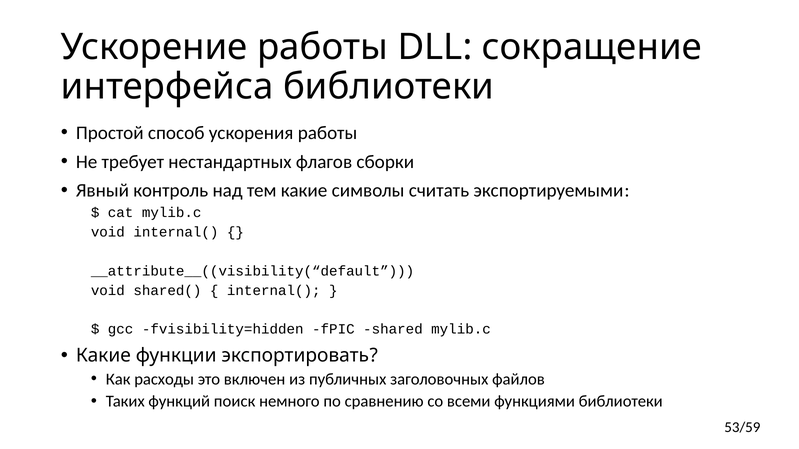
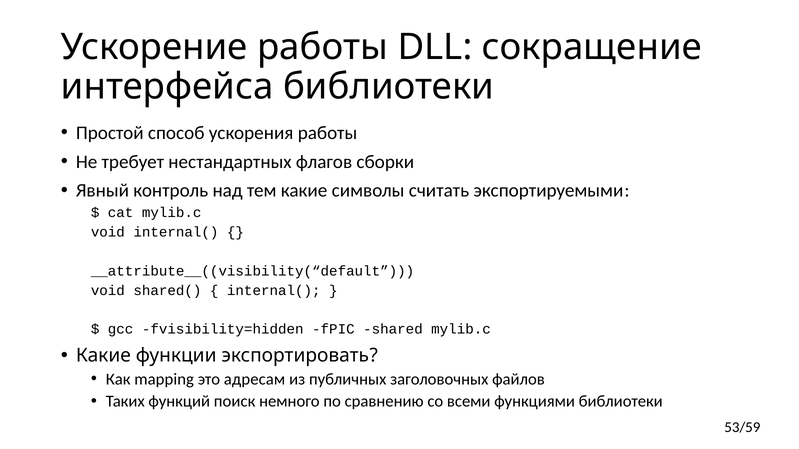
расходы: расходы -> mapping (164, 379)
включен: включен -> адресам (255, 379)
